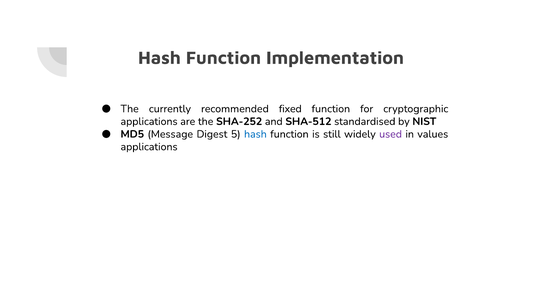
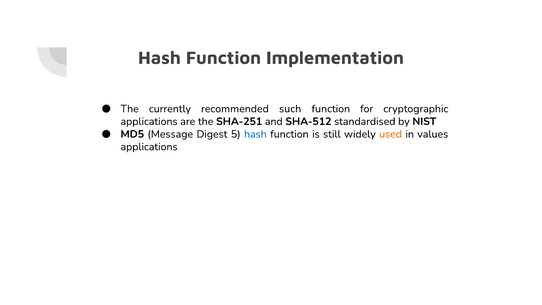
fixed: fixed -> such (290, 109)
SHA-252: SHA-252 -> SHA-251 (239, 121)
used colour: purple -> orange (391, 134)
